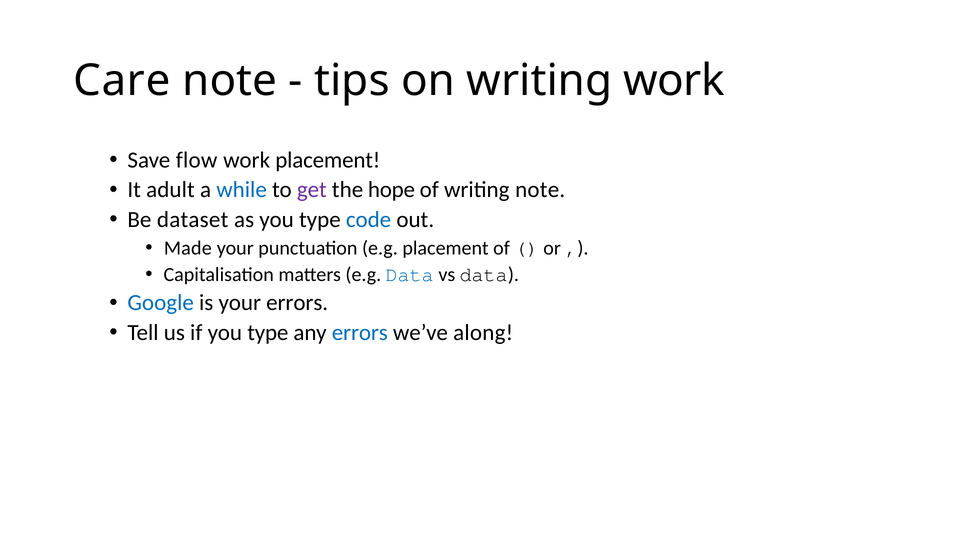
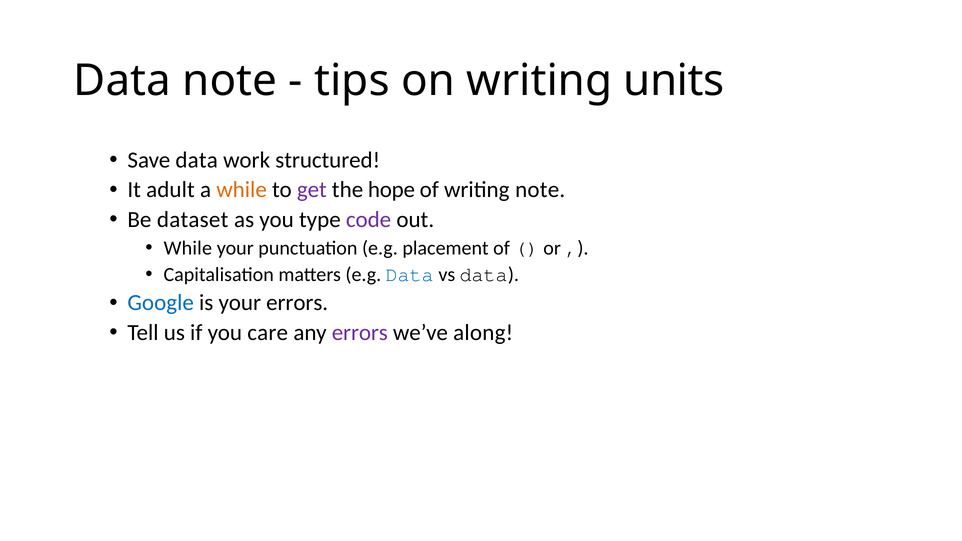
Care: Care -> Data (122, 81)
writing work: work -> units (674, 81)
Save flow: flow -> data (197, 160)
work placement: placement -> structured (328, 160)
while colour: blue -> orange (242, 190)
code colour: blue -> purple (369, 220)
Made: Made -> While (188, 248)
if you type: type -> care (268, 333)
errors colour: blue -> purple (360, 333)
